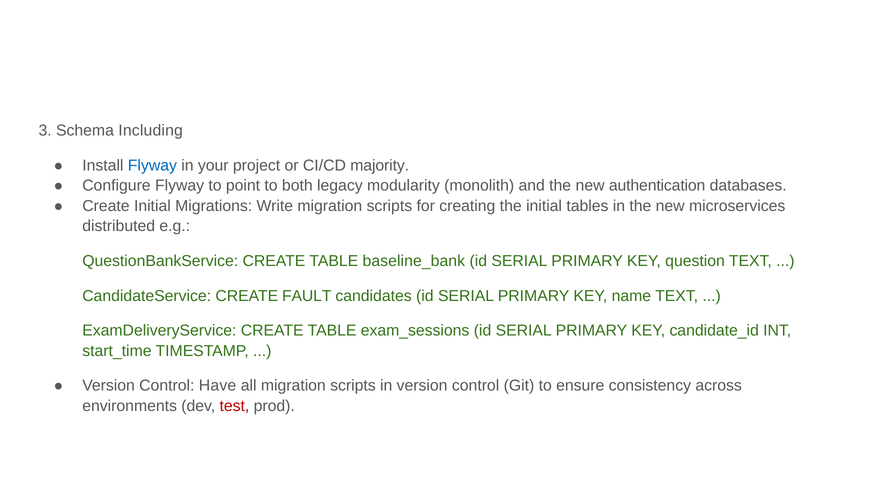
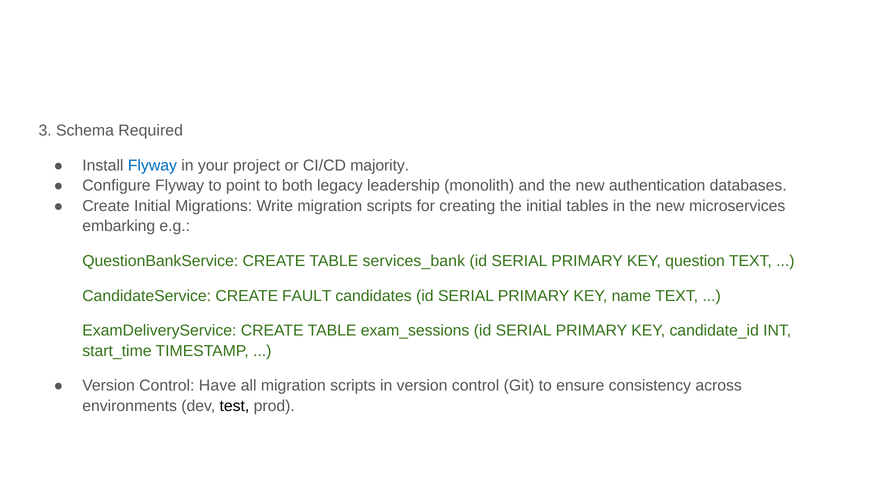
Including: Including -> Required (151, 131)
modularity: modularity -> leadership (403, 186)
distributed: distributed -> embarking (119, 226)
baseline_bank: baseline_bank -> services_bank (414, 261)
test colour: red -> black (234, 406)
